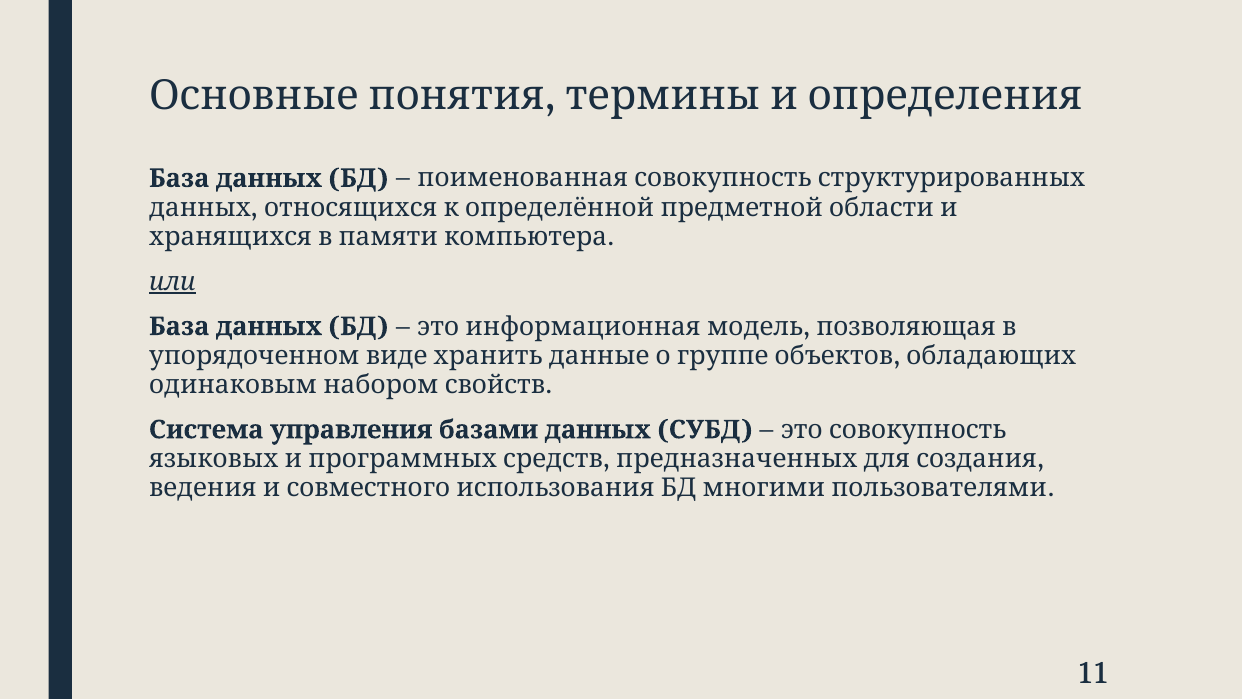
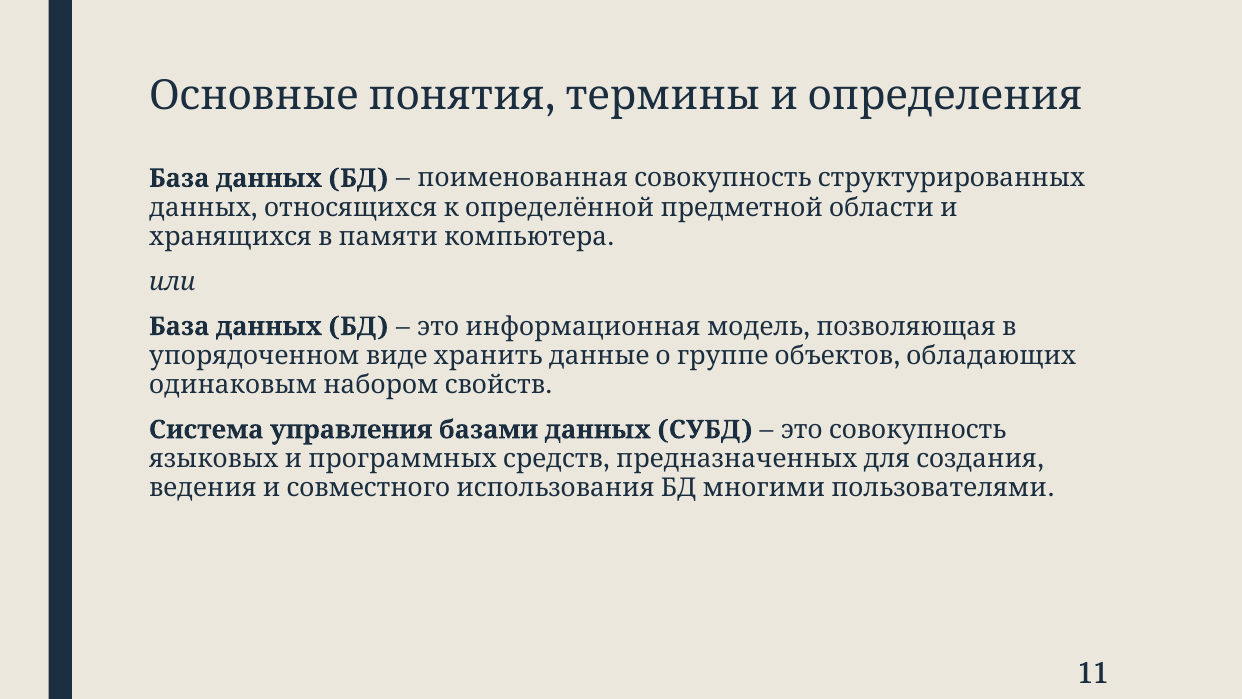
или underline: present -> none (172, 282)
